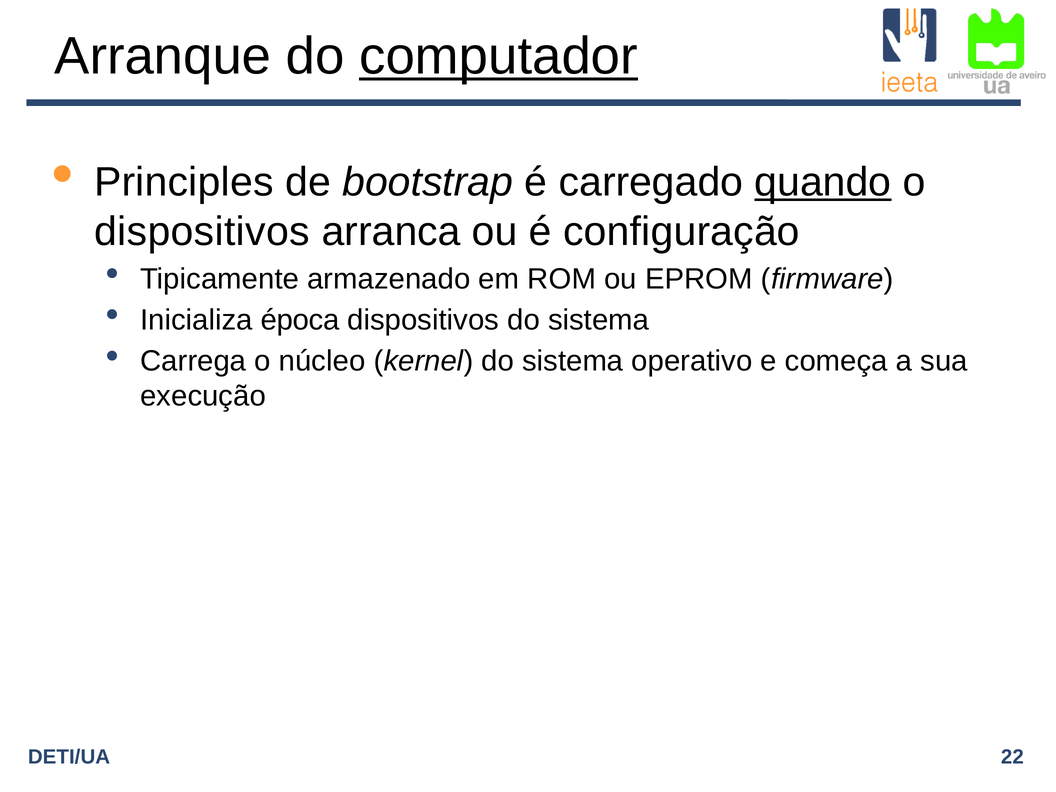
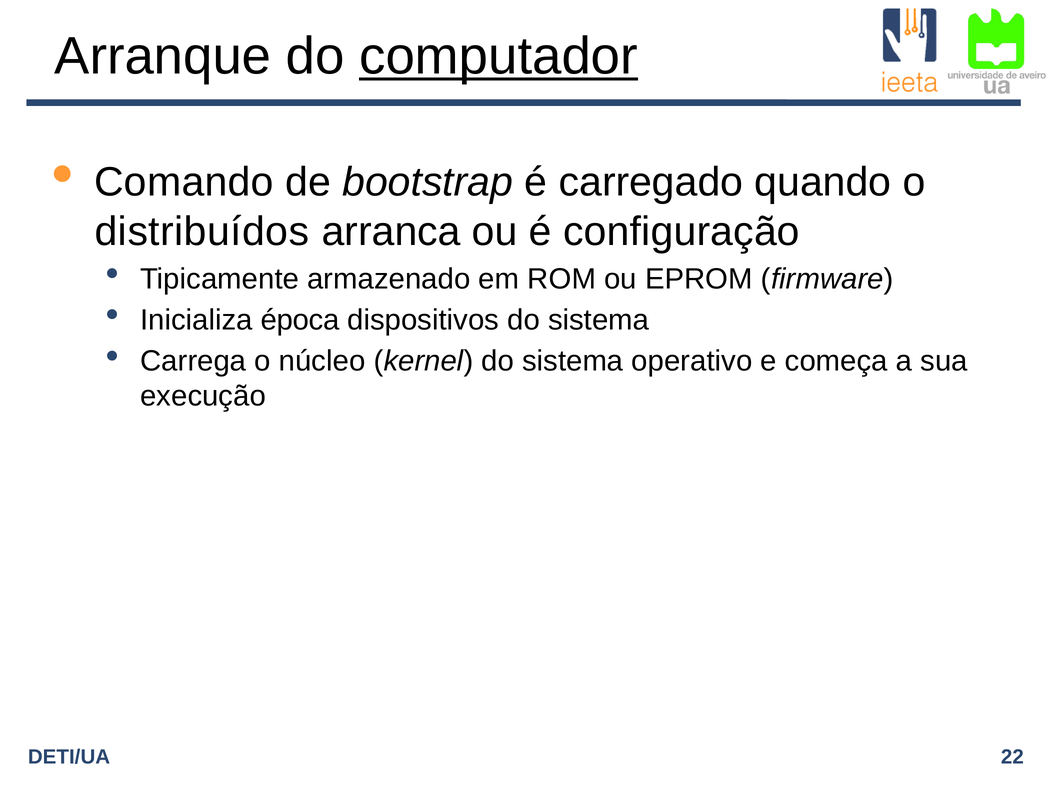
Principles: Principles -> Comando (184, 182)
quando underline: present -> none (823, 182)
dispositivos: dispositivos -> distribuídos (202, 232)
